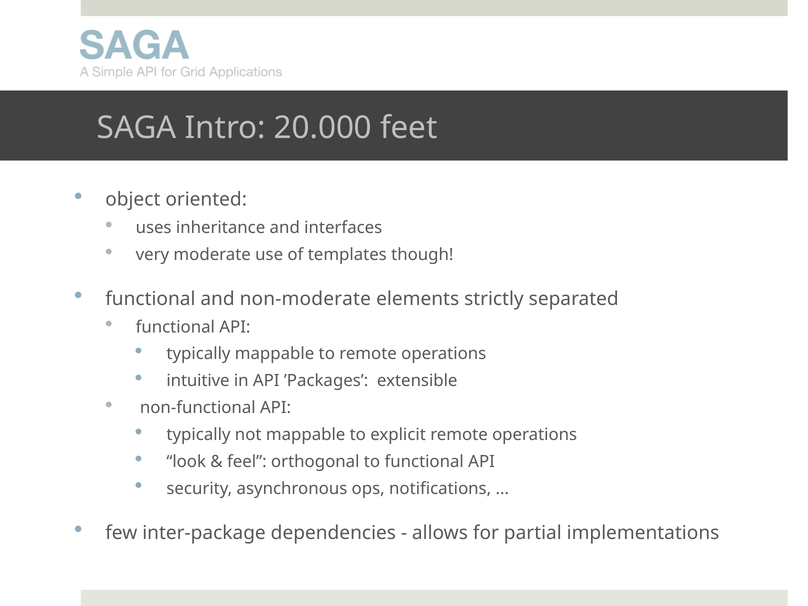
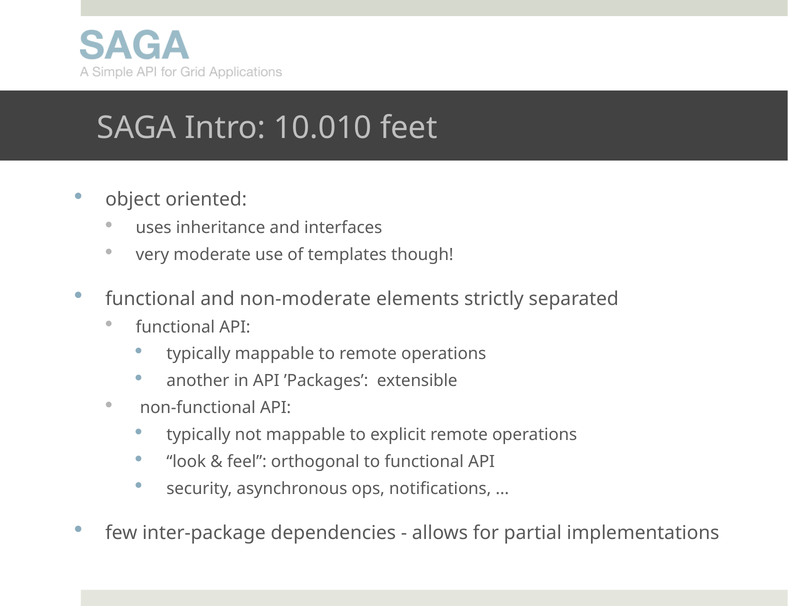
20.000: 20.000 -> 10.010 (323, 128)
intuitive: intuitive -> another (198, 381)
